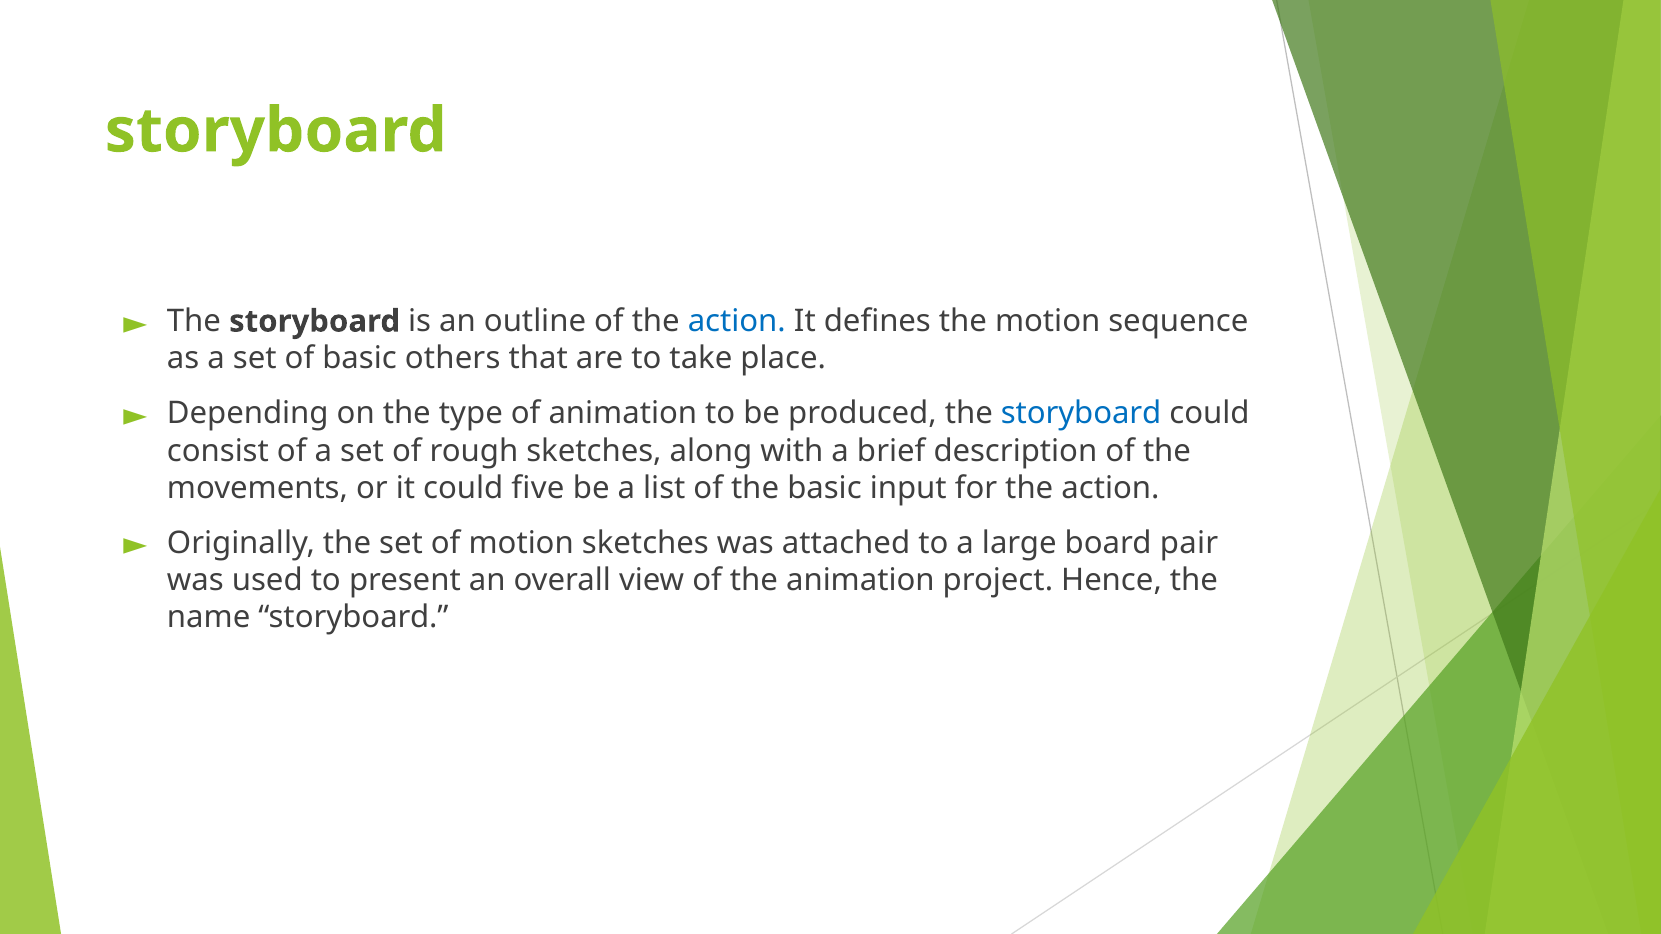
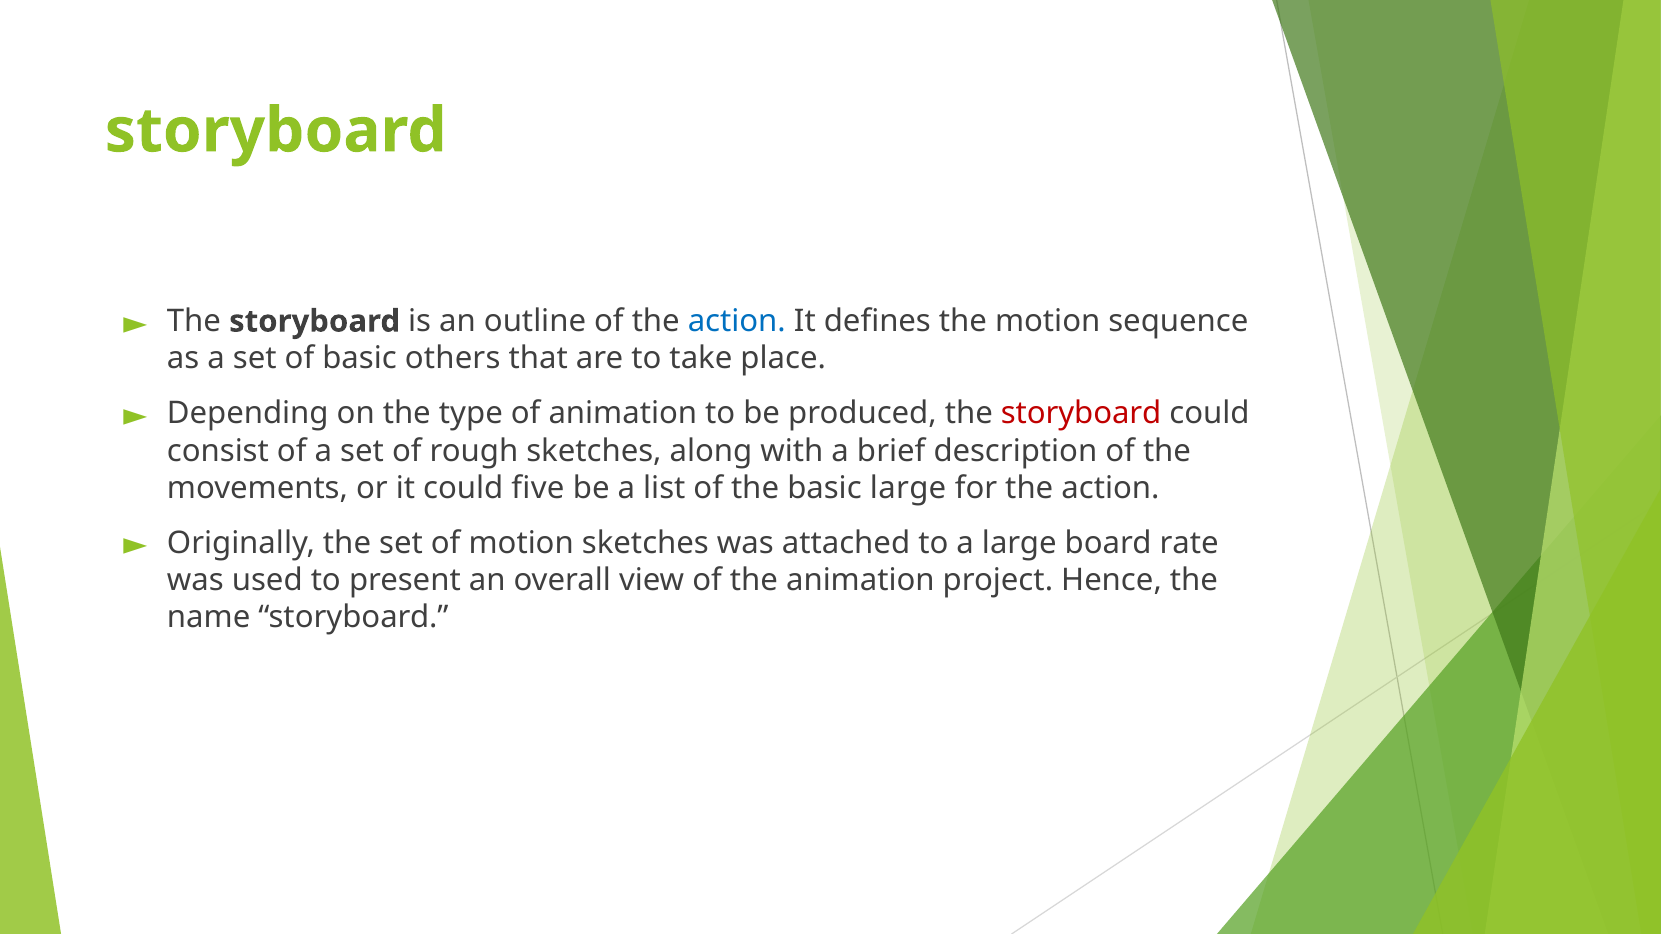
storyboard colour: blue -> red (1081, 414)
basic input: input -> large (908, 488)
pair: pair -> rate (1189, 543)
